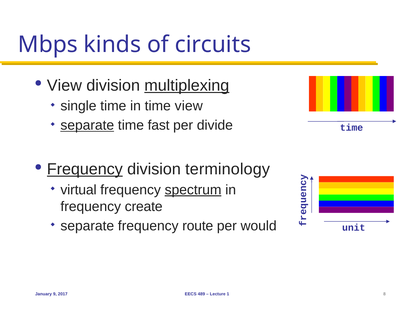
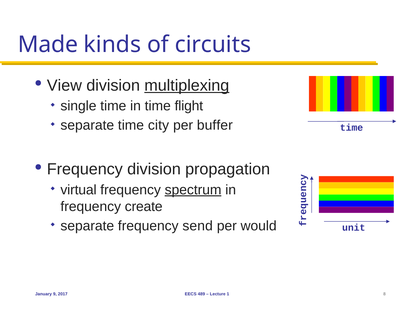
Mbps: Mbps -> Made (48, 44)
time view: view -> flight (189, 106)
separate underline: present -> none (87, 125)
fast: fast -> city (158, 125)
divide: divide -> buffer (215, 125)
Frequency underline: present -> none (85, 169)
terminology: terminology -> propagation (228, 169)
route: route -> send (198, 225)
